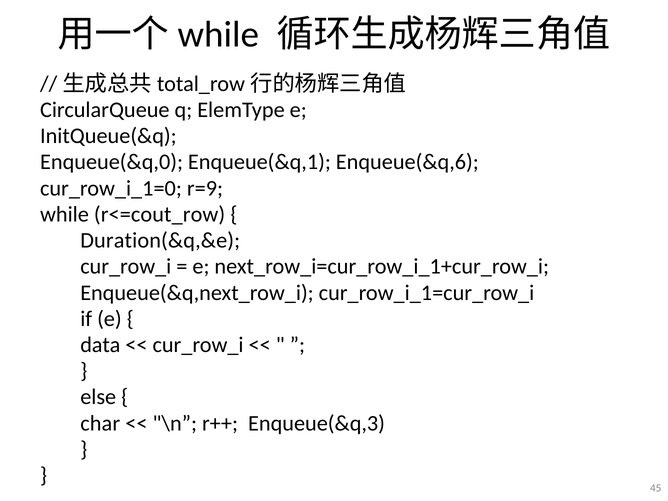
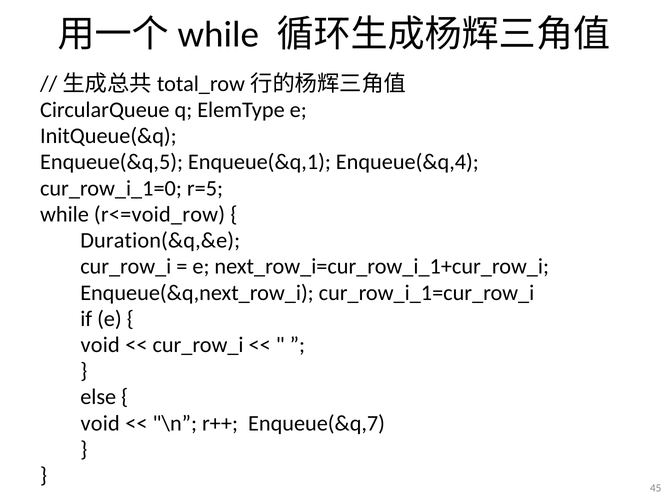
Enqueue(&q,0: Enqueue(&q,0 -> Enqueue(&q,5 (112, 162)
Enqueue(&q,6: Enqueue(&q,6 -> Enqueue(&q,4 (407, 162)
r=9: r=9 -> r=5 (205, 188)
r<=cout_row: r<=cout_row -> r<=void_row (160, 214)
data: data -> void (100, 345)
char: char -> void (100, 423)
Enqueue(&q,3: Enqueue(&q,3 -> Enqueue(&q,7 (317, 423)
